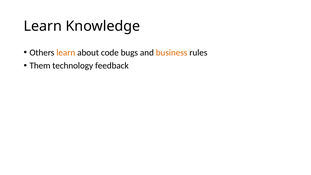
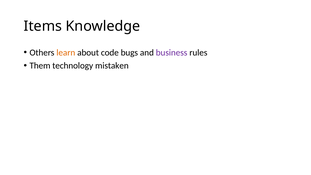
Learn: Learn -> Items (43, 26)
business colour: orange -> purple (172, 53)
feedback: feedback -> mistaken (112, 66)
